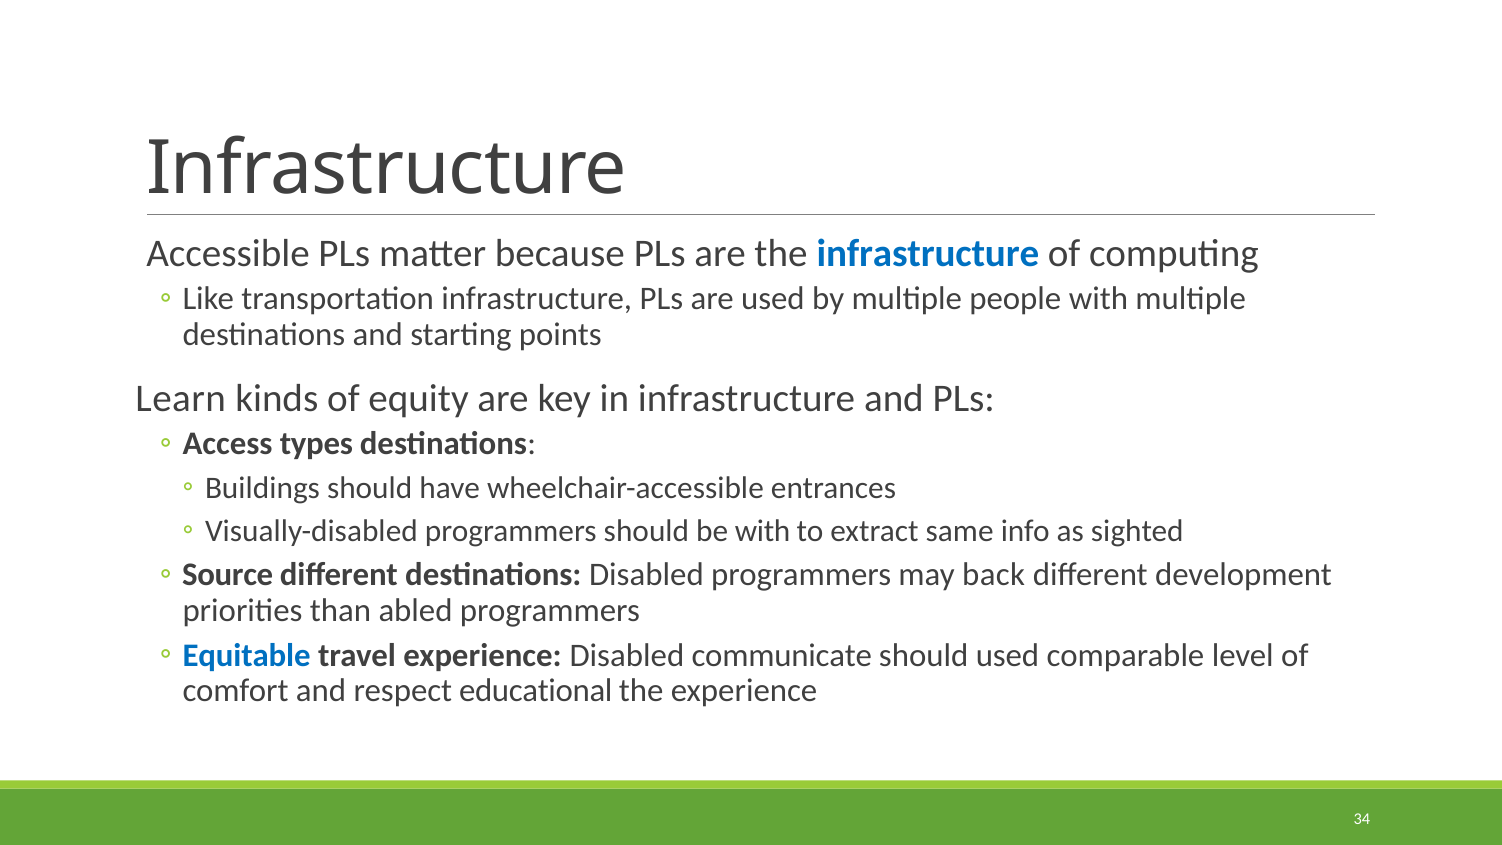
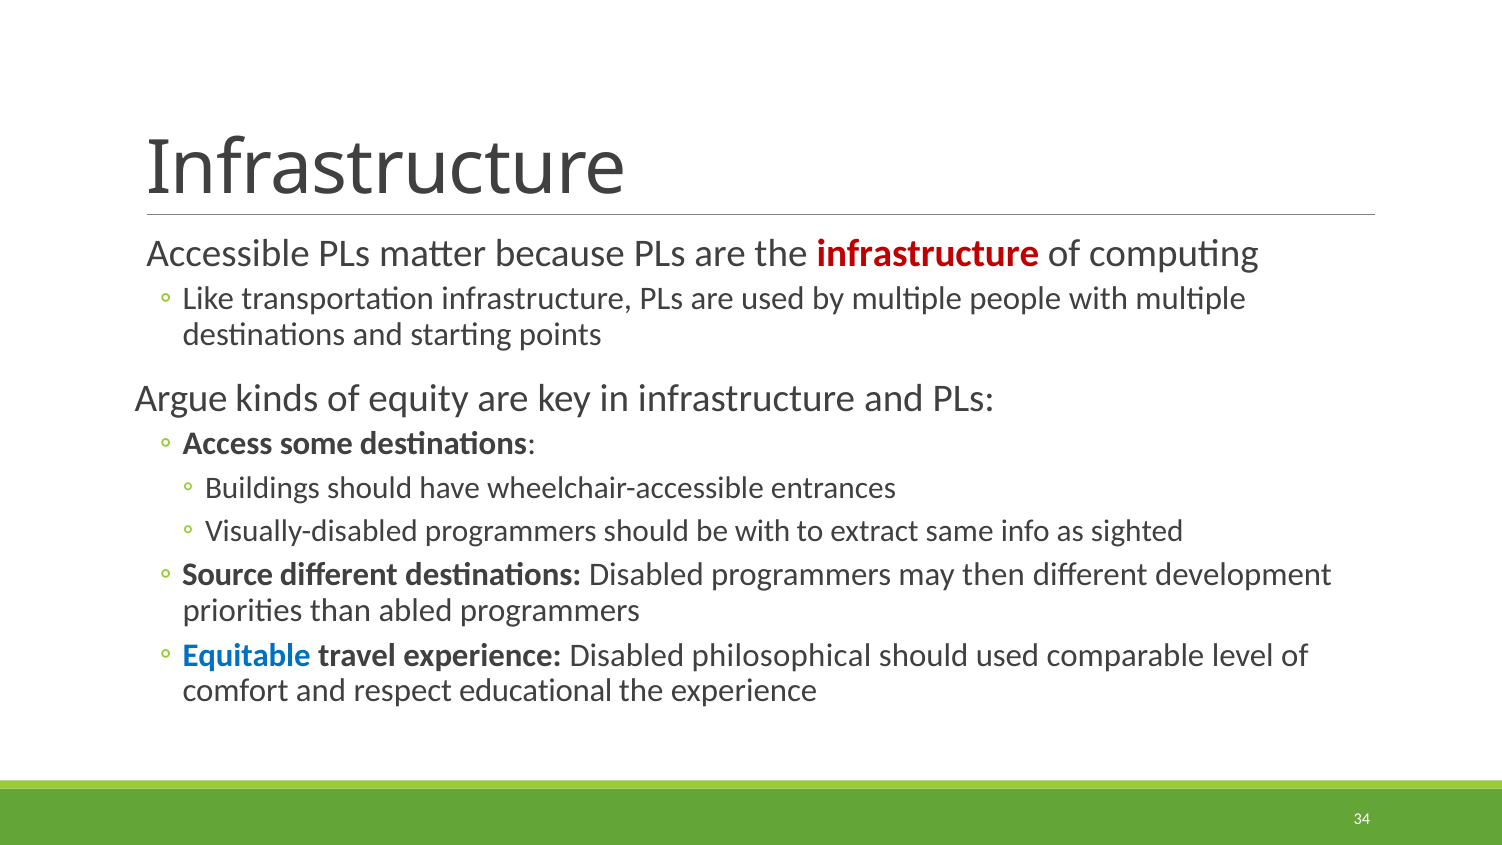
infrastructure colour: blue -> red (928, 254)
Learn: Learn -> Argue (181, 398)
types: types -> some (316, 444)
back: back -> then (994, 575)
communicate: communicate -> philosophical (781, 655)
